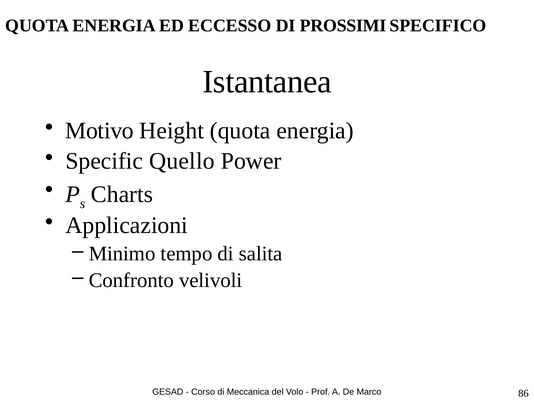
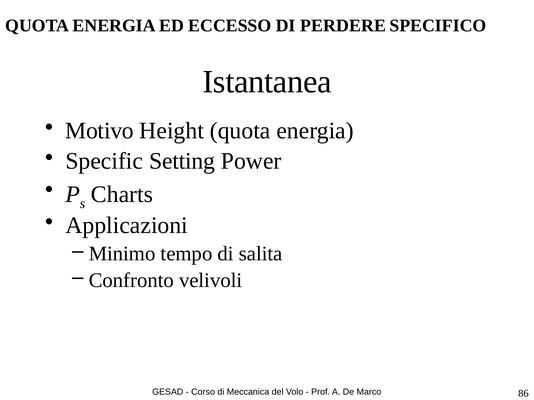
PROSSIMI: PROSSIMI -> PERDERE (343, 26)
Quello: Quello -> Setting (182, 161)
